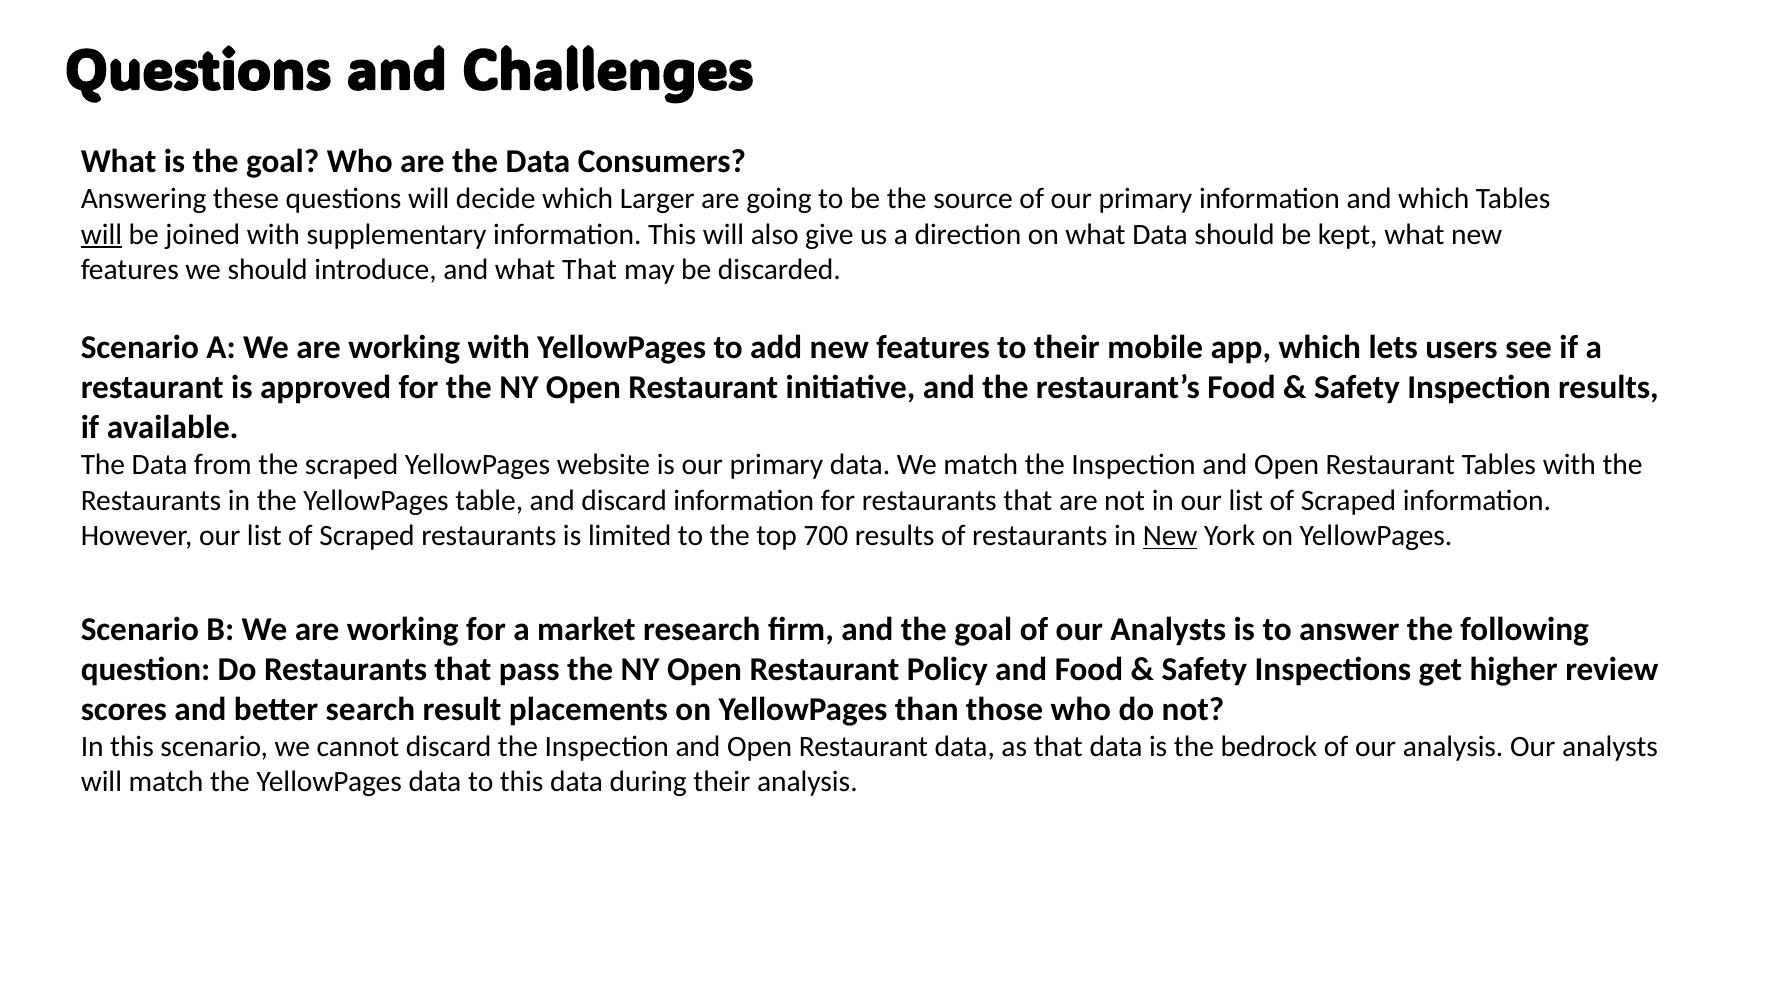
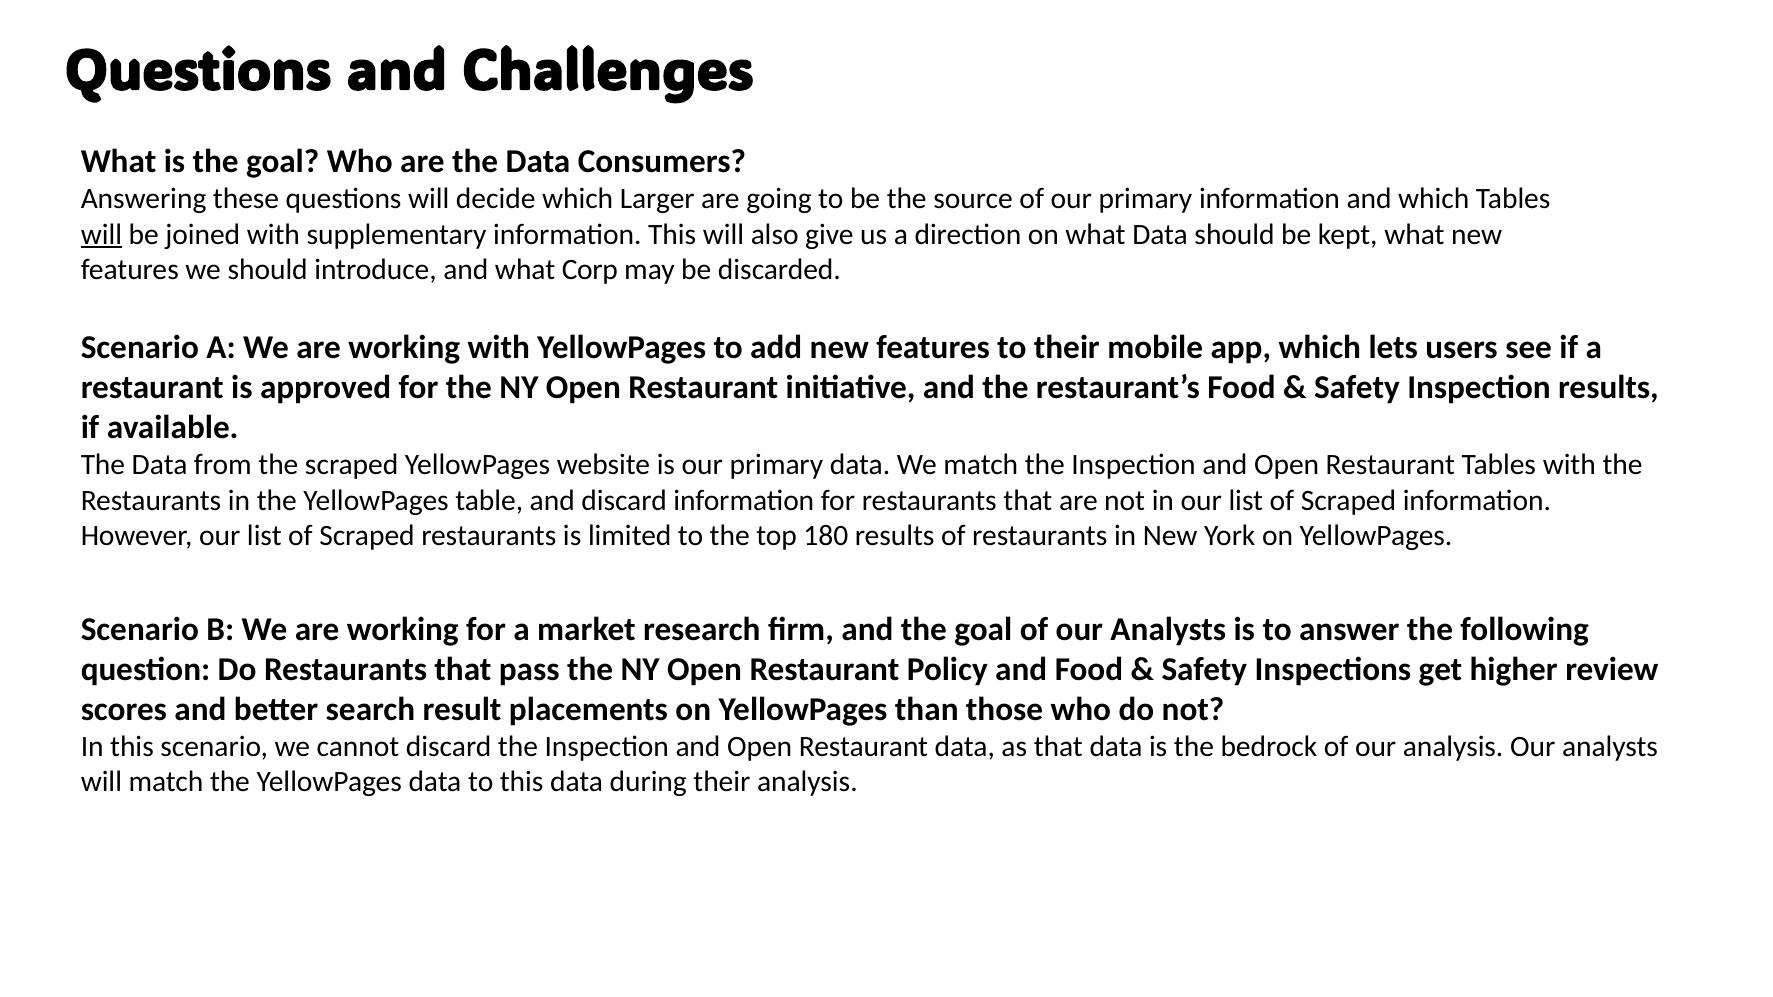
what That: That -> Corp (590, 270)
700: 700 -> 180 (826, 536)
New underline: present -> none (1170, 536)
